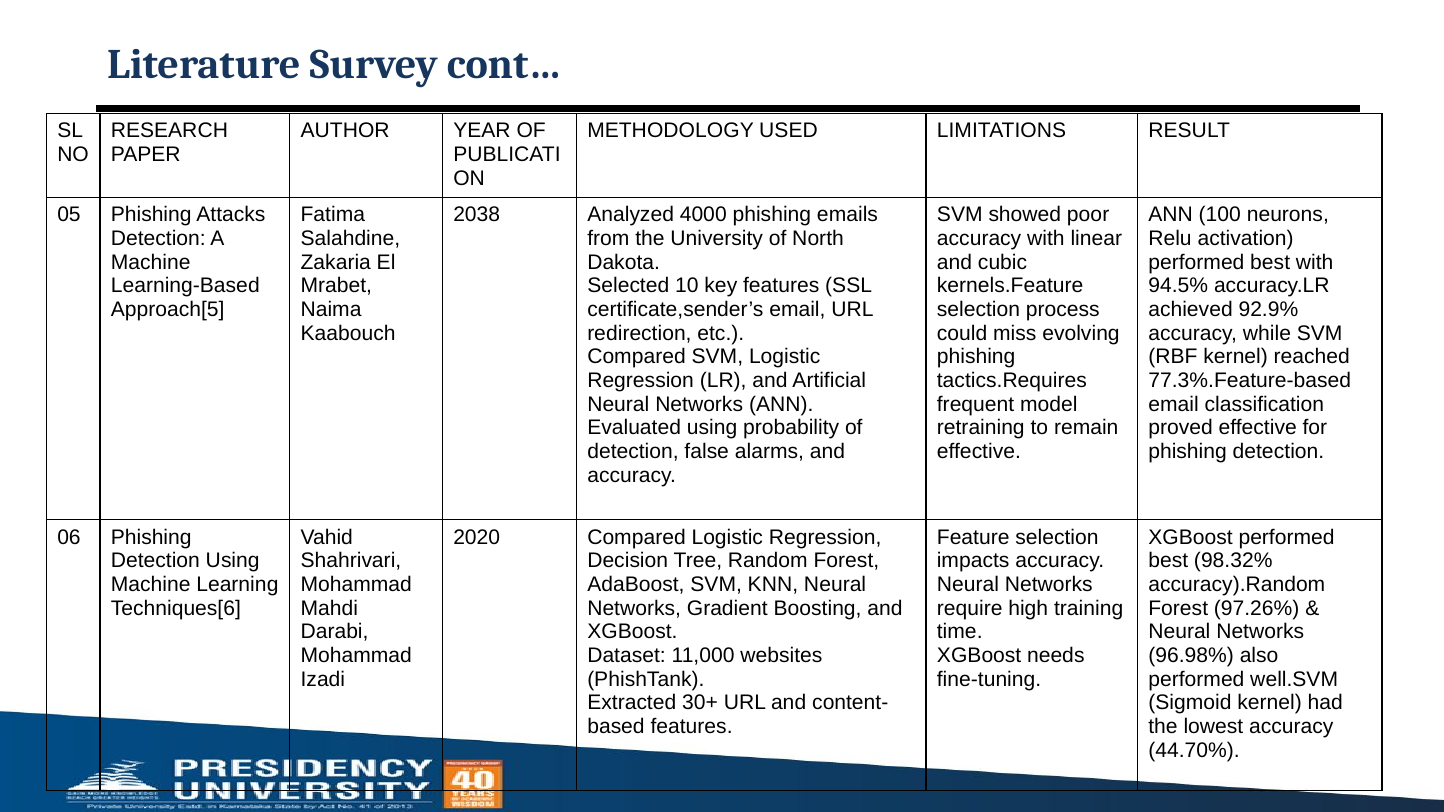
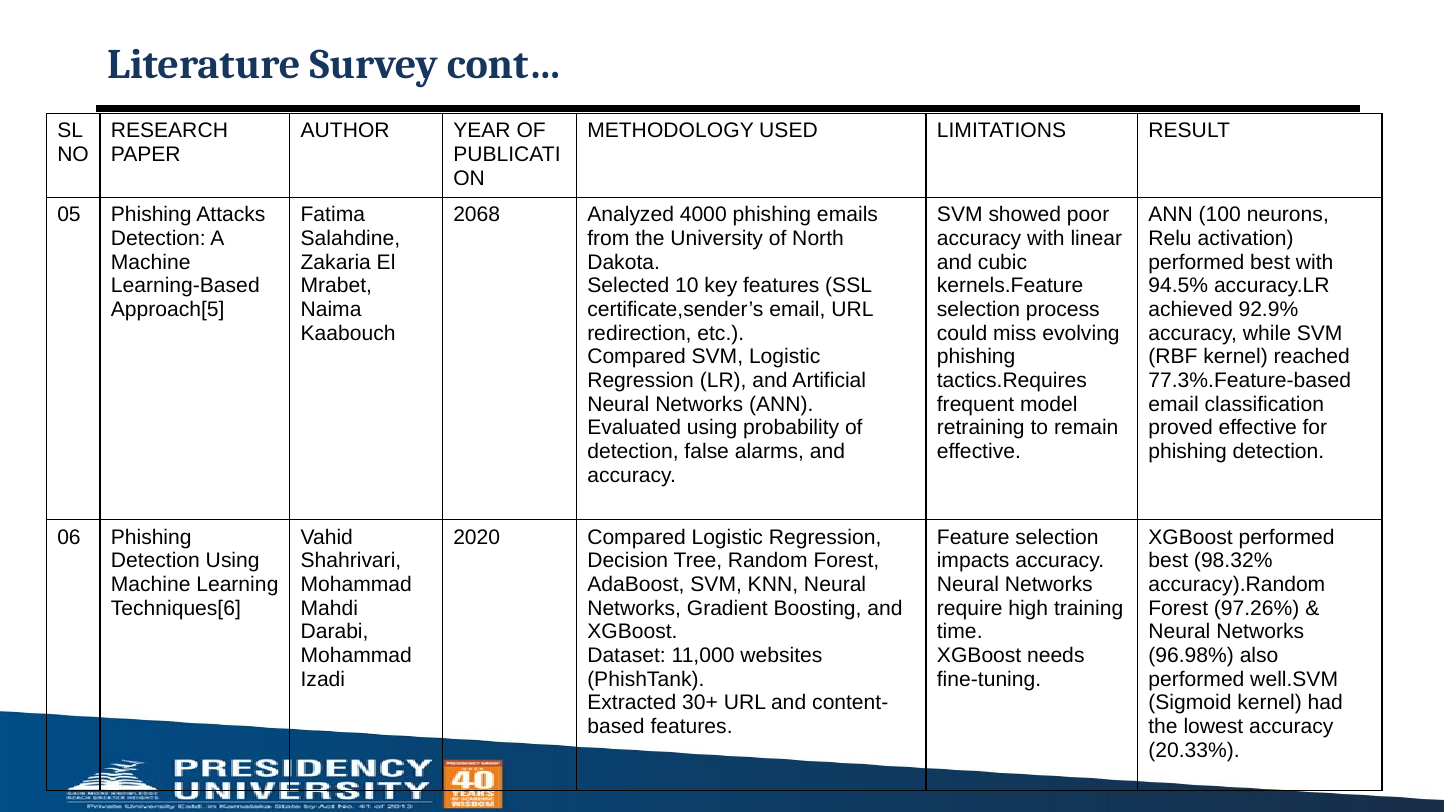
2038: 2038 -> 2068 (477, 215)
44.70%: 44.70% -> 20.33% (1194, 751)
